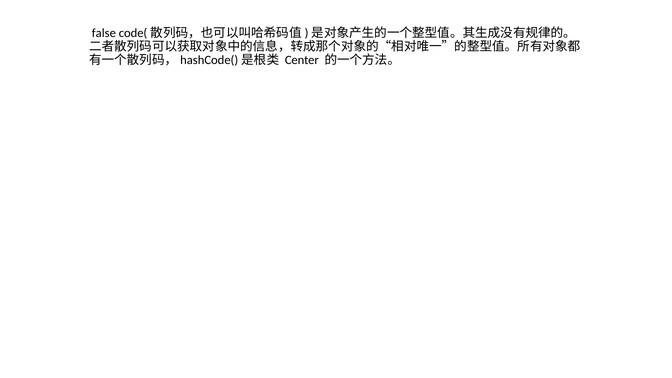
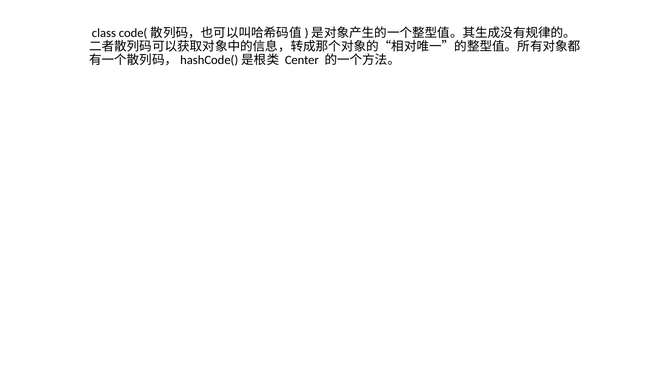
false: false -> class (104, 33)
